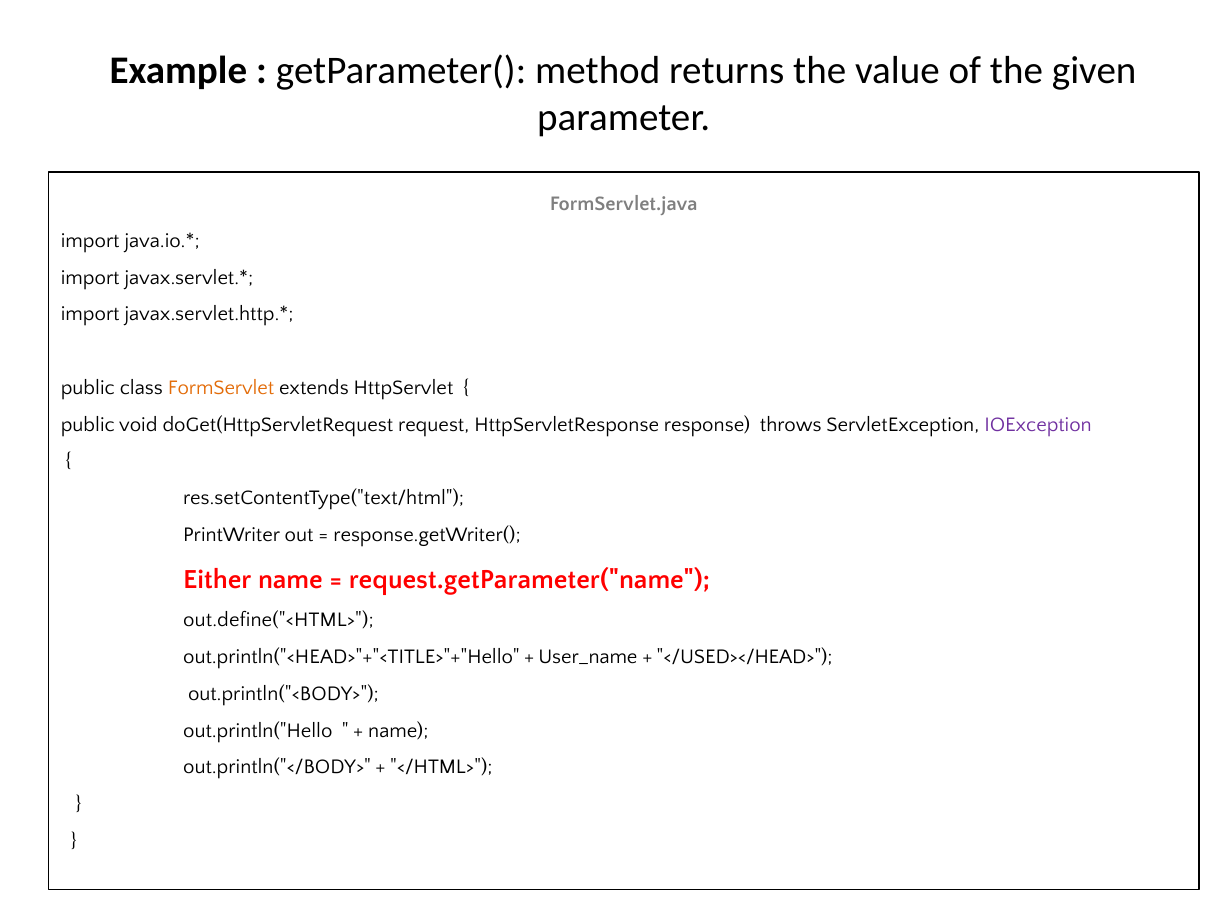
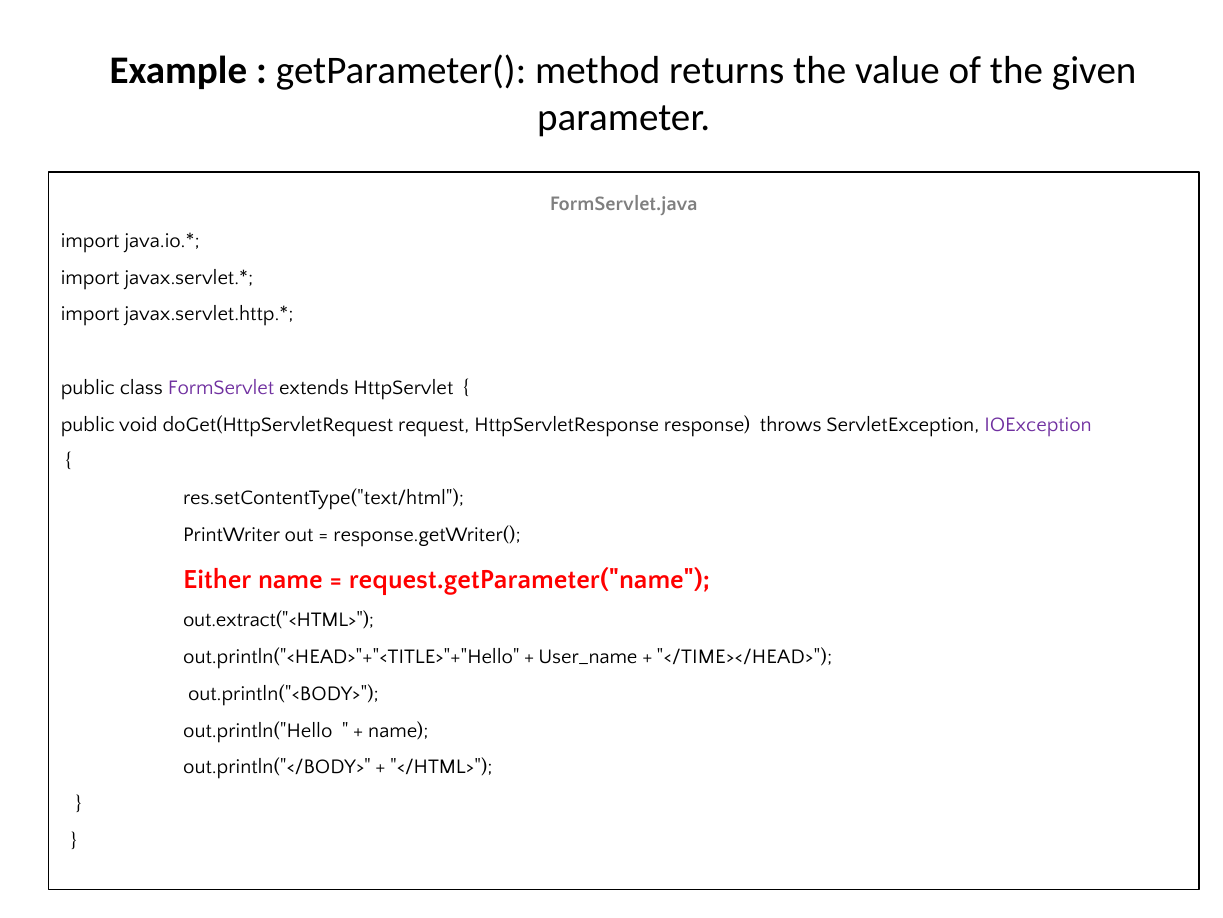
FormServlet colour: orange -> purple (221, 387)
out.define("<HTML>: out.define("<HTML> -> out.extract("<HTML> (279, 620)
</USED></HEAD>: </USED></HEAD> -> </TIME></HEAD> (744, 656)
